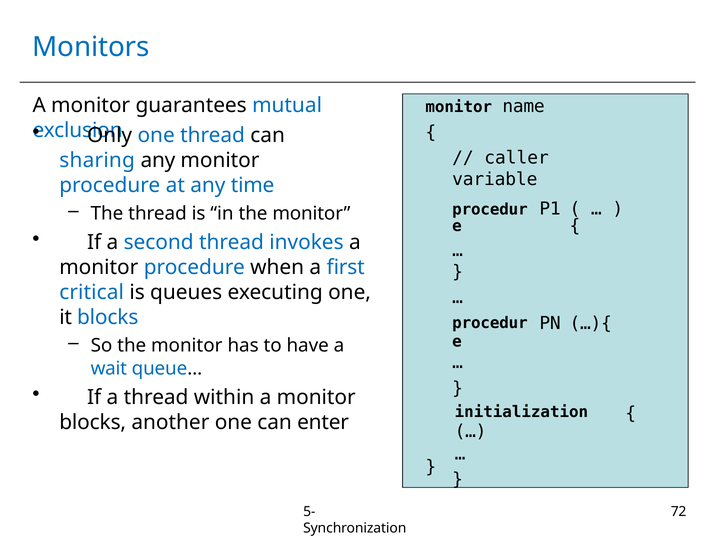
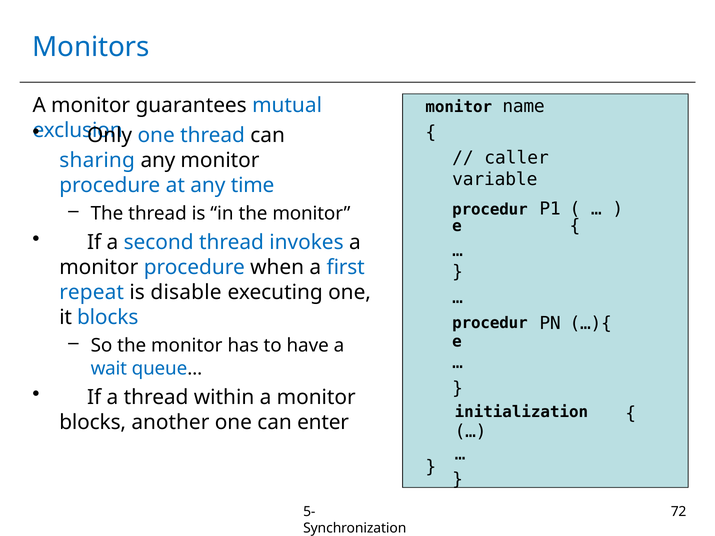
critical: critical -> repeat (92, 293)
queues: queues -> disable (186, 293)
